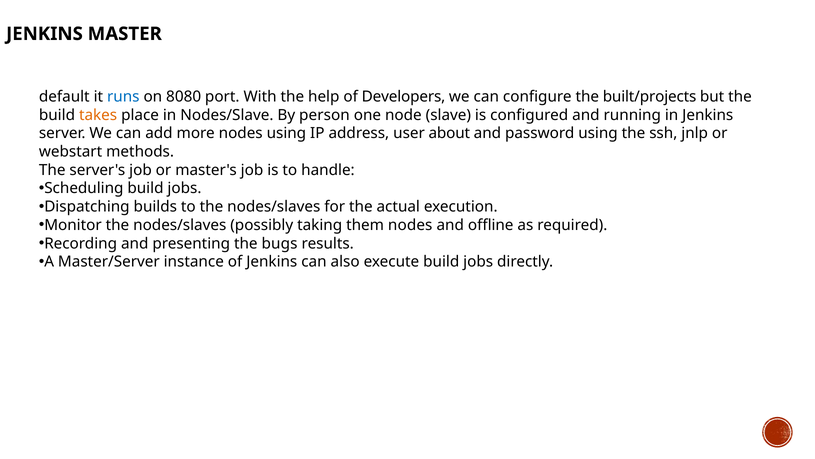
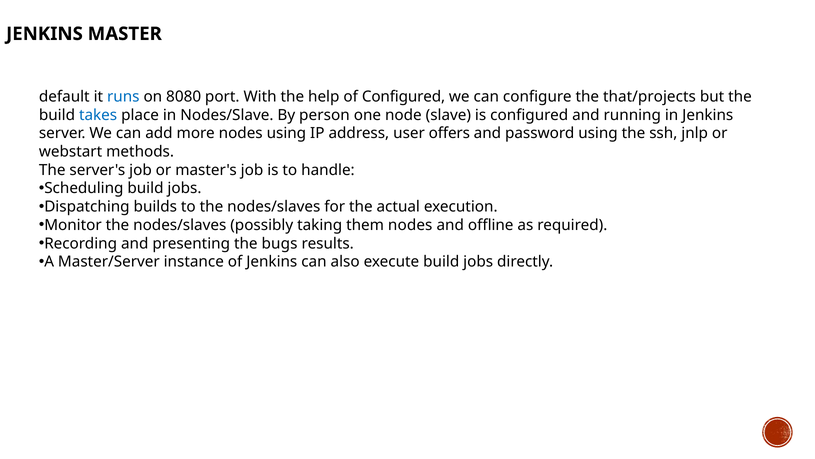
of Developers: Developers -> Configured (404, 97)
built/projects: built/projects -> that/projects (649, 97)
takes colour: orange -> blue (98, 115)
about: about -> offers (449, 133)
